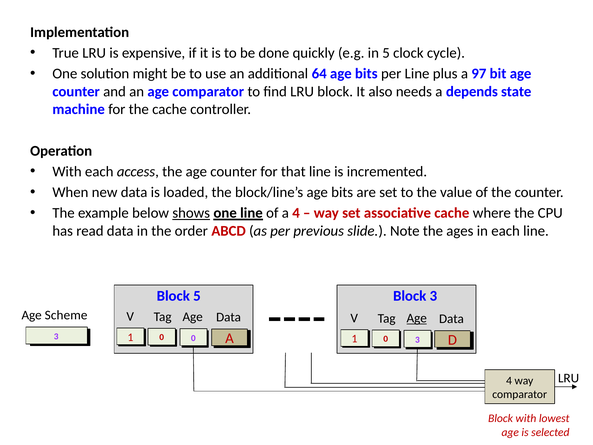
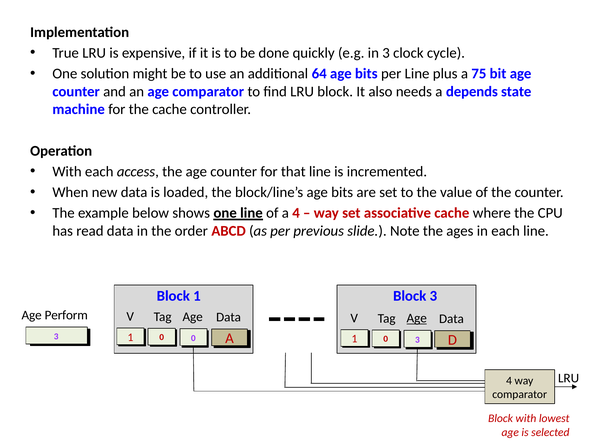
in 5: 5 -> 3 (386, 53)
97: 97 -> 75 (479, 74)
shows underline: present -> none (191, 213)
Block 5: 5 -> 1 (197, 296)
Scheme: Scheme -> Perform (66, 315)
